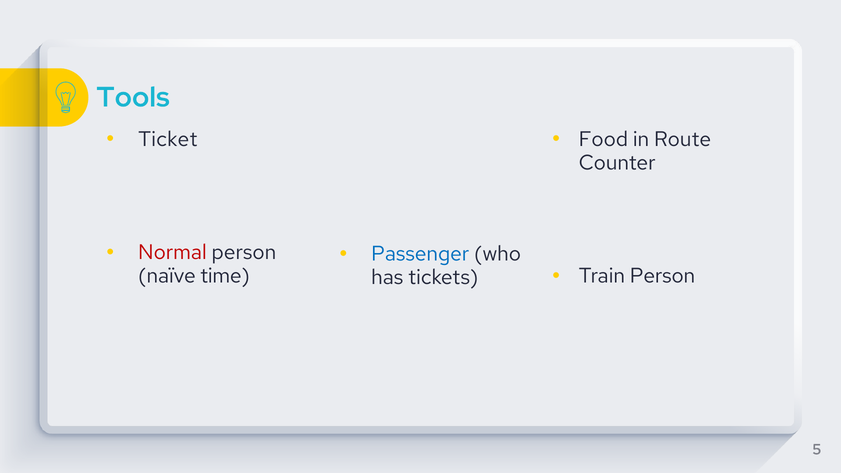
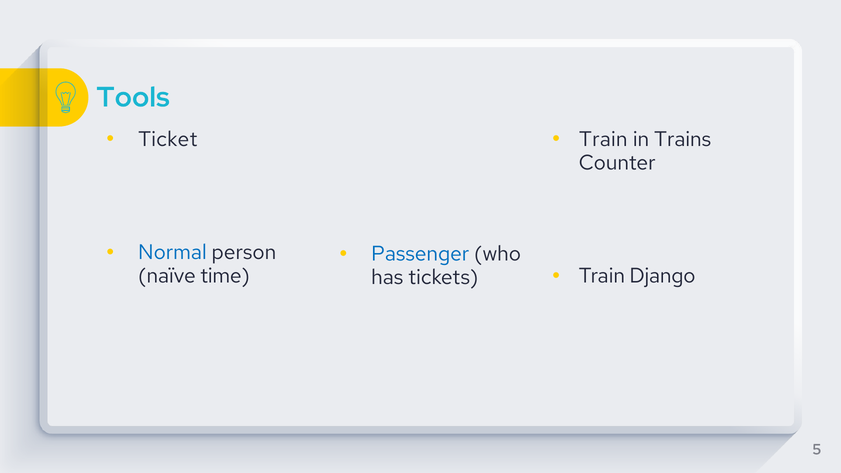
Food: Food -> Train (603, 139)
Route: Route -> Trains (683, 139)
Normal colour: red -> blue (172, 252)
Train Person: Person -> Django (663, 276)
